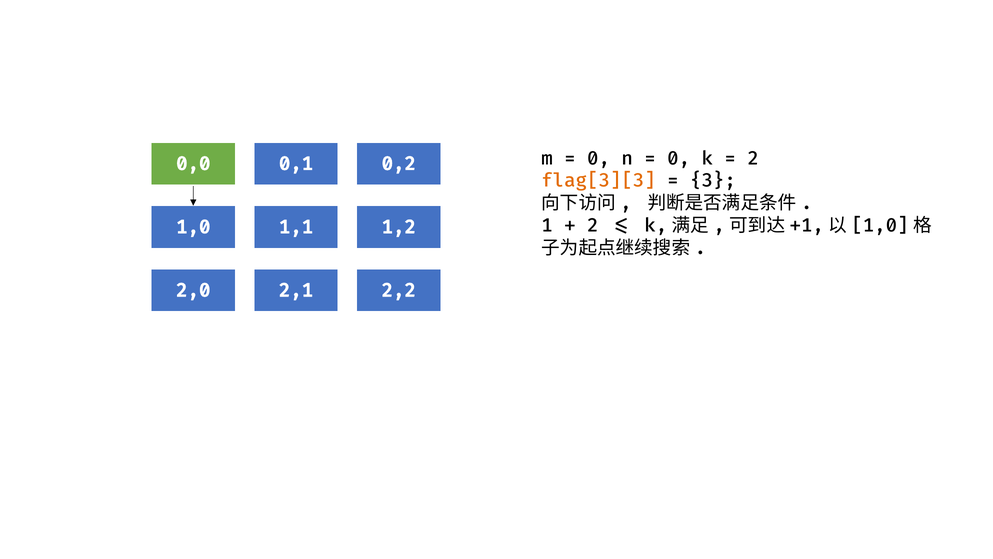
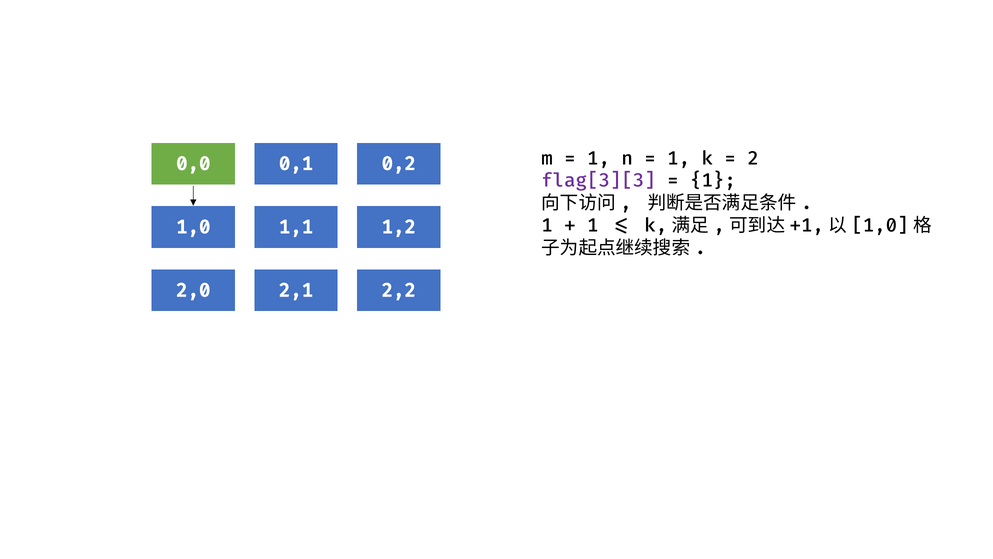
0: 0 -> 1 (599, 158)
0: 0 -> 1 (679, 158)
flag[3][3 colour: orange -> purple (599, 181)
3: 3 -> 1 (713, 181)
2: 2 -> 1 (593, 225)
